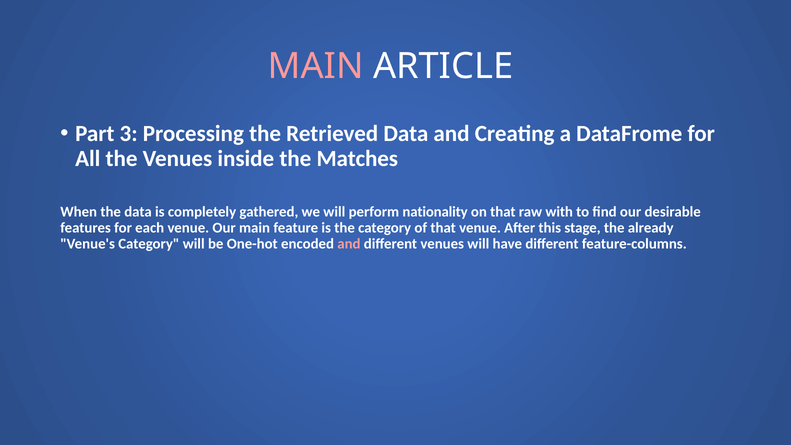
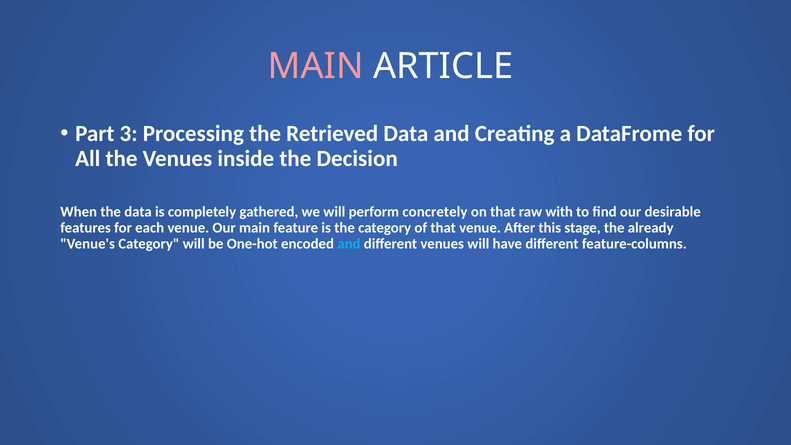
Matches: Matches -> Decision (357, 159)
nationality: nationality -> concretely (435, 212)
and colour: pink -> light blue (349, 244)
